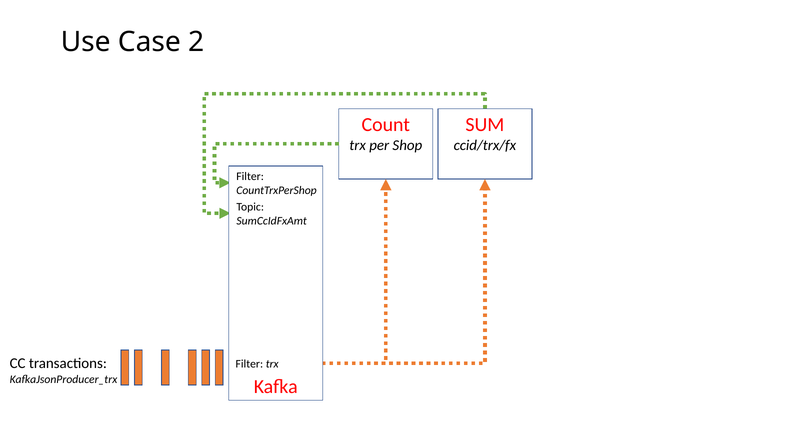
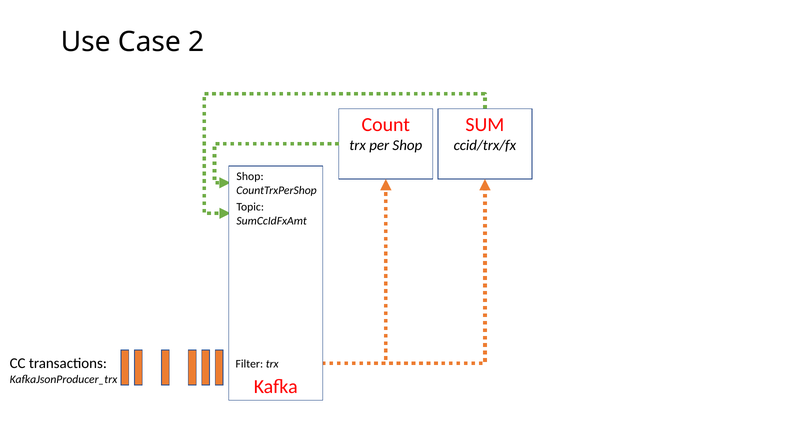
Filter: Filter -> Shop (250, 177)
